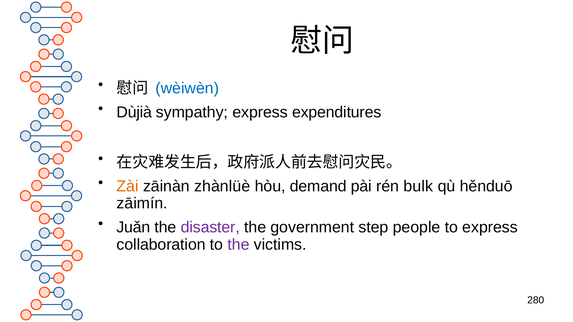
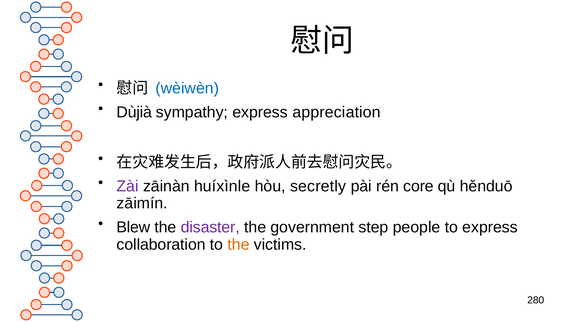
expenditures: expenditures -> appreciation (337, 112)
Zài colour: orange -> purple (128, 186)
zhànlüè: zhànlüè -> huíxìnle (222, 186)
demand: demand -> secretly (318, 186)
bulk: bulk -> core (418, 186)
Juǎn: Juǎn -> Blew (133, 228)
the colour: purple -> orange (239, 245)
